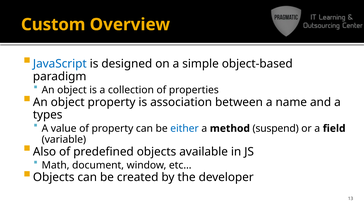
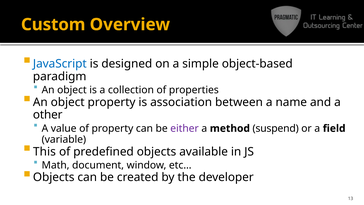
types: types -> other (48, 115)
either colour: blue -> purple (185, 128)
Also: Also -> This (44, 151)
